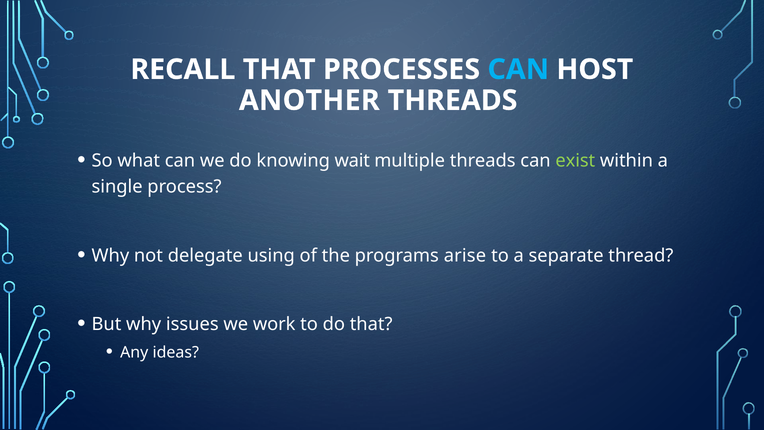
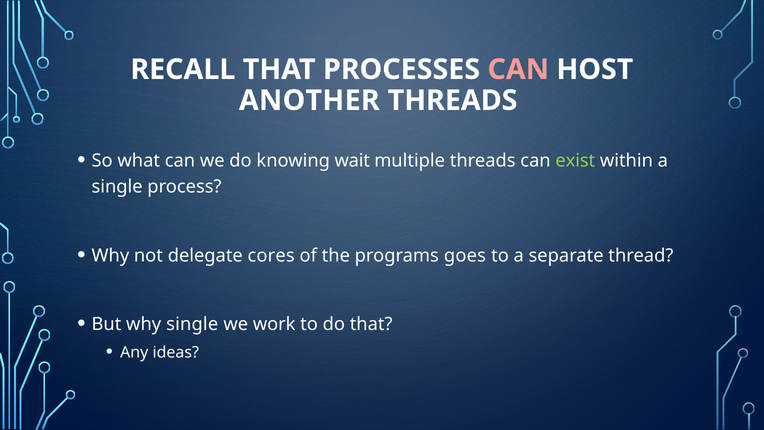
CAN colour: light blue -> pink (518, 69)
using: using -> cores (271, 255)
arise: arise -> goes (465, 255)
why issues: issues -> single (192, 324)
